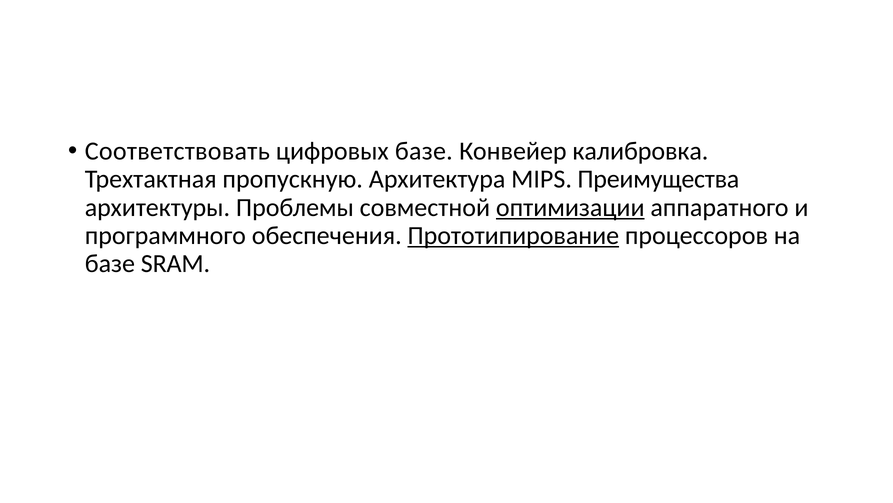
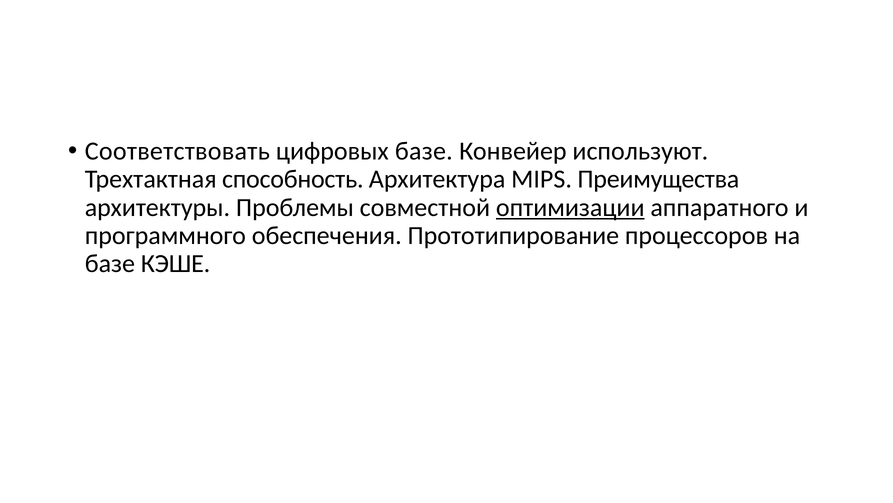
калибровка: калибровка -> используют (640, 151)
пропускную: пропускную -> способность (293, 179)
Прототипирование underline: present -> none (513, 235)
SRAM: SRAM -> КЭШЕ (176, 264)
